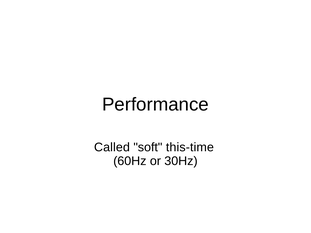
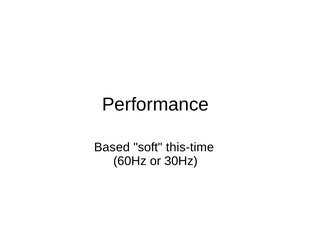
Called: Called -> Based (112, 147)
